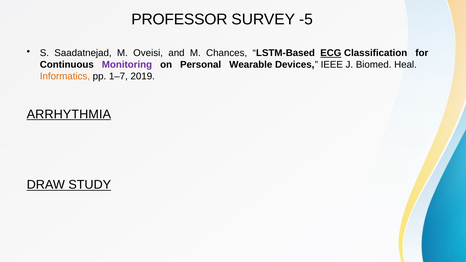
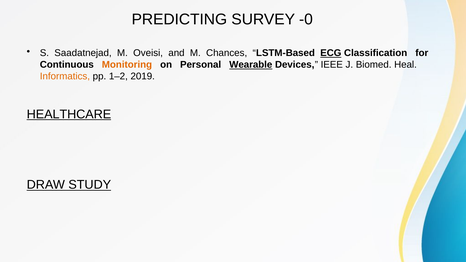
PROFESSOR: PROFESSOR -> PREDICTING (179, 19)
-5: -5 -> -0 (306, 19)
Monitoring colour: purple -> orange (127, 65)
Wearable underline: none -> present (251, 65)
1–7: 1–7 -> 1–2 (118, 76)
ARRHYTHMIA: ARRHYTHMIA -> HEALTHCARE (69, 114)
